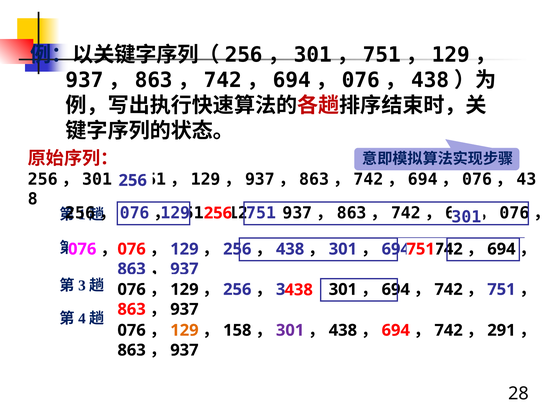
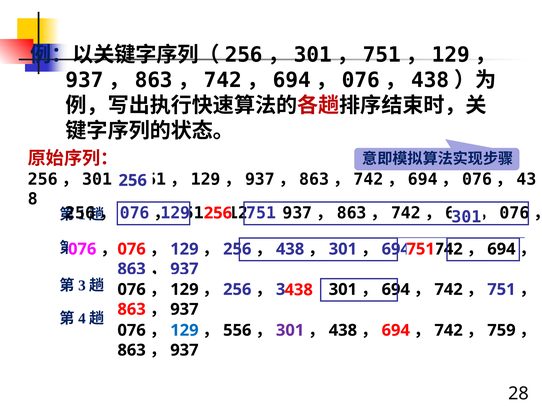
129 colour: orange -> blue (184, 331)
158: 158 -> 556 (237, 331)
291: 291 -> 759 (501, 331)
